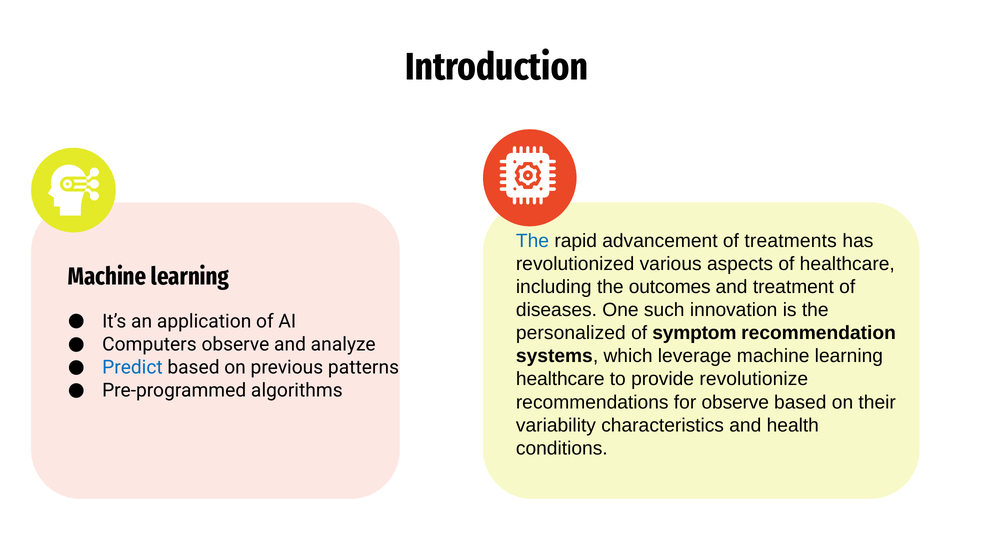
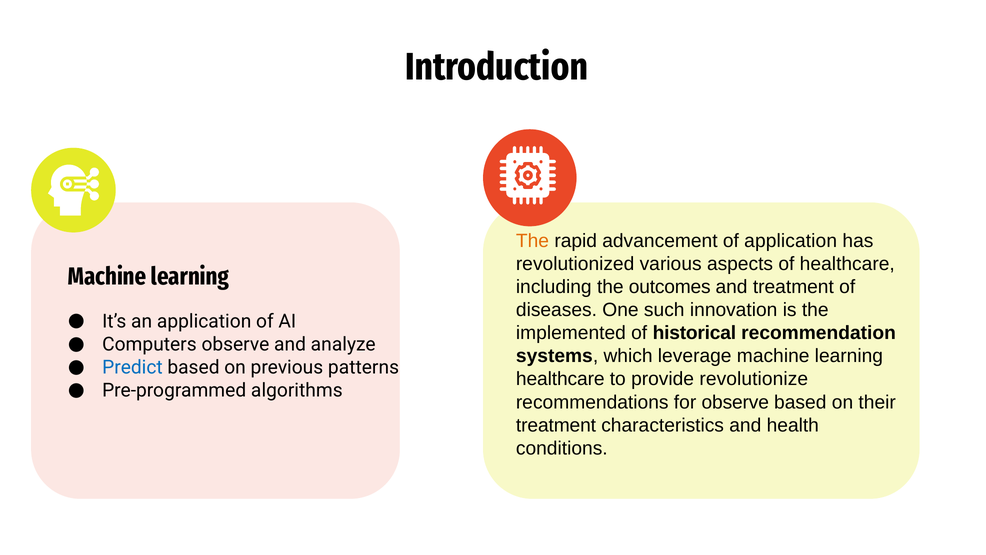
The colour: blue -> orange (532, 241)
of treatments: treatments -> application (791, 241)
personalized: personalized -> implemented (571, 333)
symptom: symptom -> historical (694, 333)
variability: variability -> treatment (556, 425)
